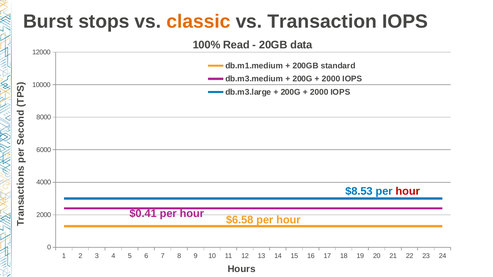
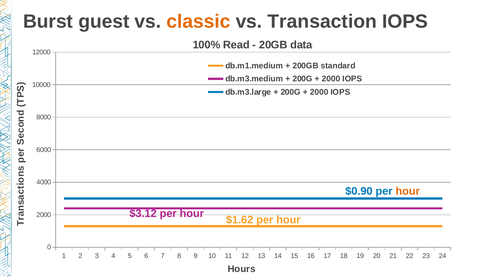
stops: stops -> guest (104, 21)
$8.53: $8.53 -> $0.90 (359, 192)
hour colour: red -> orange (408, 192)
$0.41: $0.41 -> $3.12 (143, 214)
$6.58: $6.58 -> $1.62 (240, 220)
